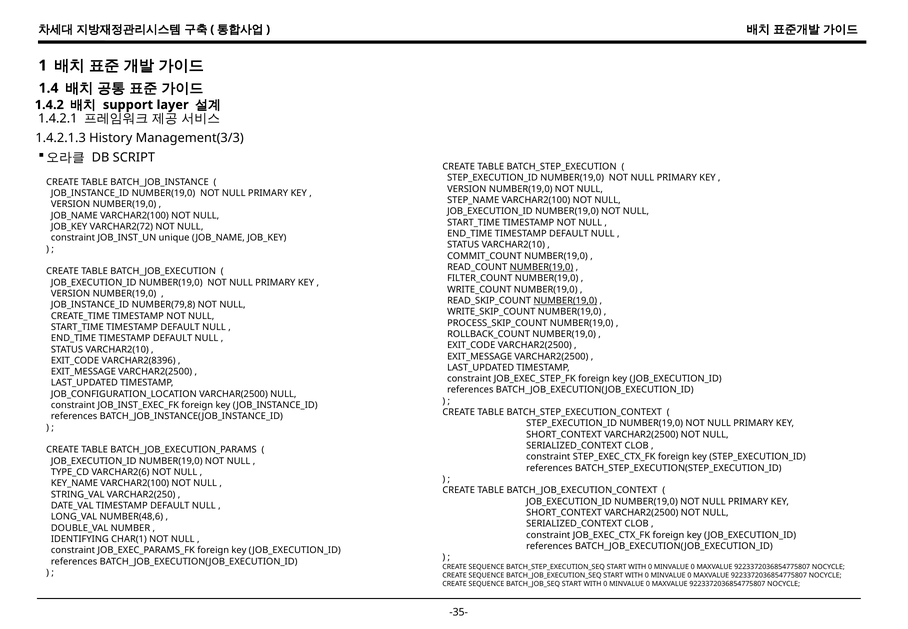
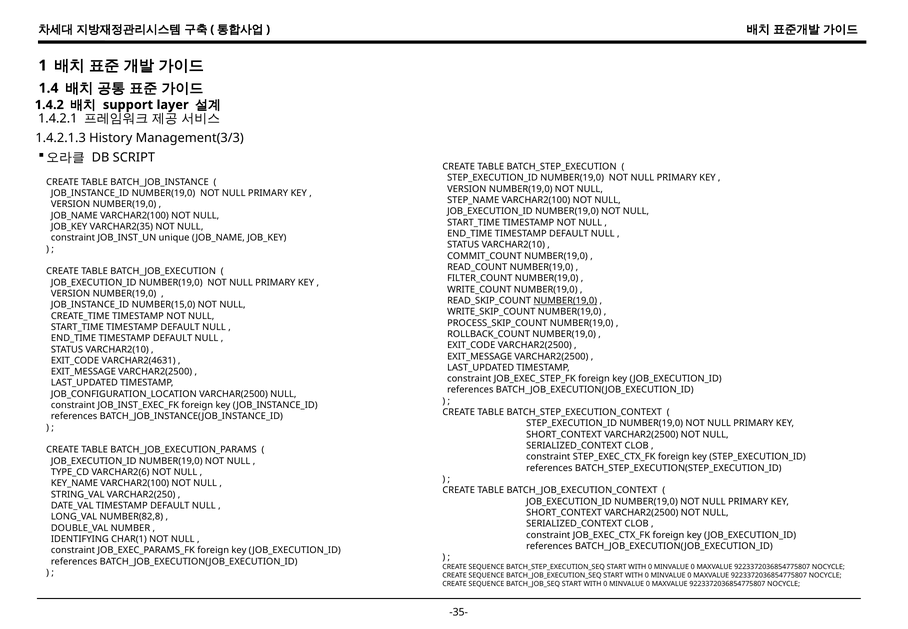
VARCHAR2(72: VARCHAR2(72 -> VARCHAR2(35 (121, 227)
NUMBER(19,0 underline: present -> none (541, 267)
NUMBER(79,8: NUMBER(79,8 -> NUMBER(15,0 (163, 305)
VARCHAR2(8396: VARCHAR2(8396 -> VARCHAR2(4631 (139, 360)
NUMBER(48,6: NUMBER(48,6 -> NUMBER(82,8 (131, 517)
